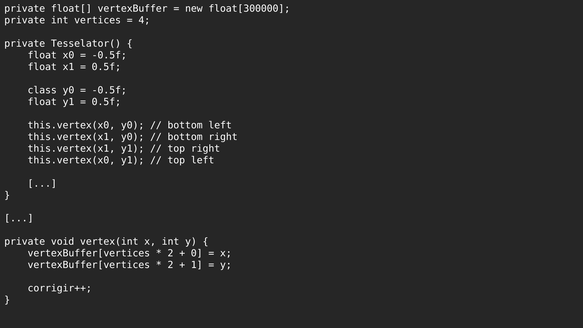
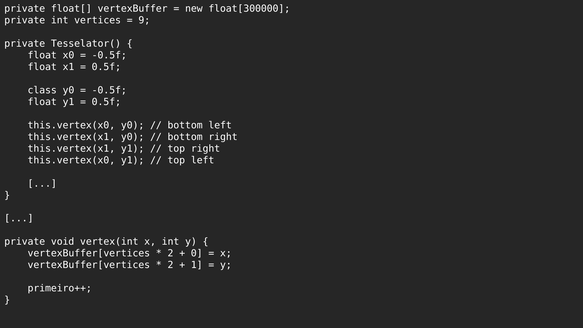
4: 4 -> 9 (144, 20)
corrigir++: corrigir++ -> primeiro++ (60, 288)
